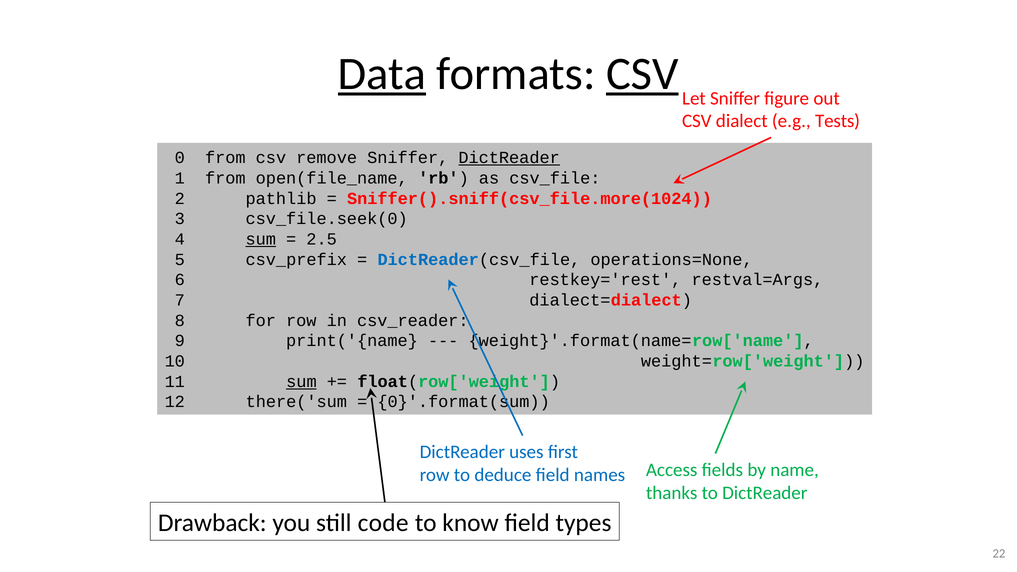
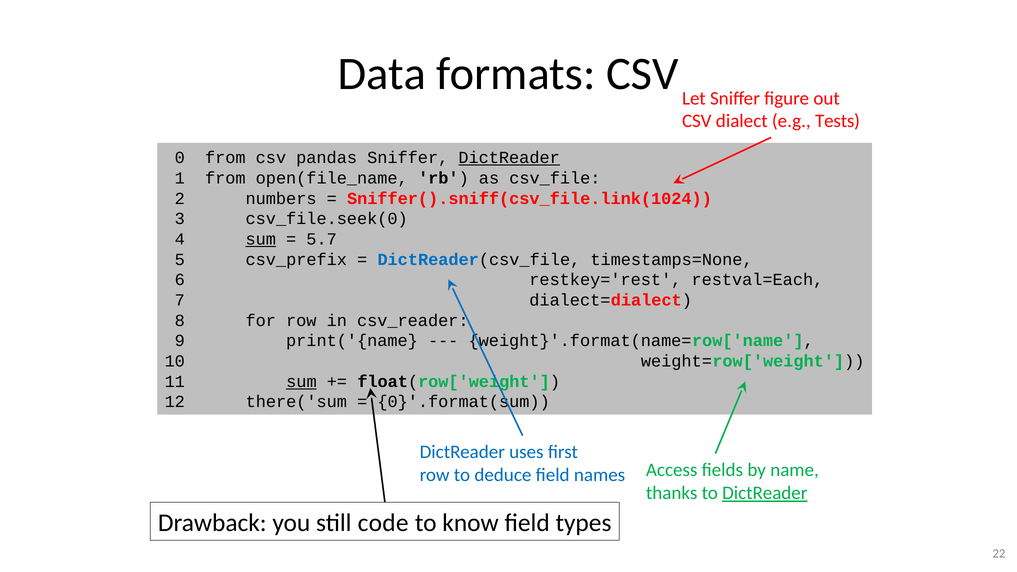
Data underline: present -> none (382, 74)
CSV underline: present -> none (642, 74)
remove: remove -> pandas (327, 158)
pathlib: pathlib -> numbers (281, 199)
Sniffer().sniff(csv_file.more(1024: Sniffer().sniff(csv_file.more(1024 -> Sniffer().sniff(csv_file.link(1024 (529, 199)
2.5: 2.5 -> 5.7 (322, 239)
operations=None: operations=None -> timestamps=None (672, 260)
restval=Args: restval=Args -> restval=Each (757, 280)
DictReader underline: none -> present (765, 493)
